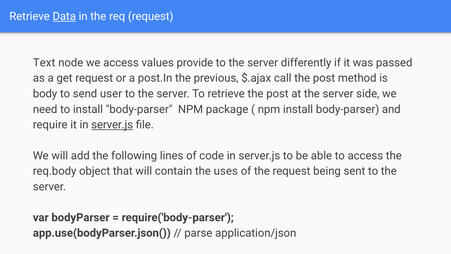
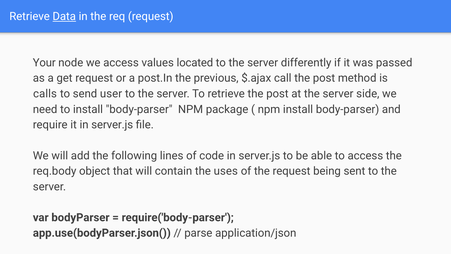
Text: Text -> Your (44, 63)
provide: provide -> located (195, 63)
body: body -> calls (45, 94)
server.js underline: present -> none (112, 125)
